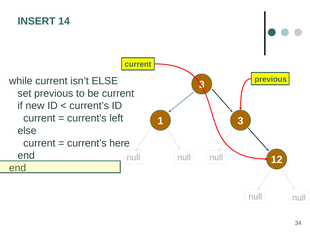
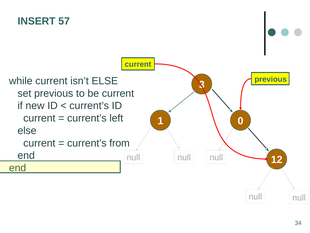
14: 14 -> 57 (64, 21)
1 3: 3 -> 0 (241, 121)
here: here -> from (120, 143)
